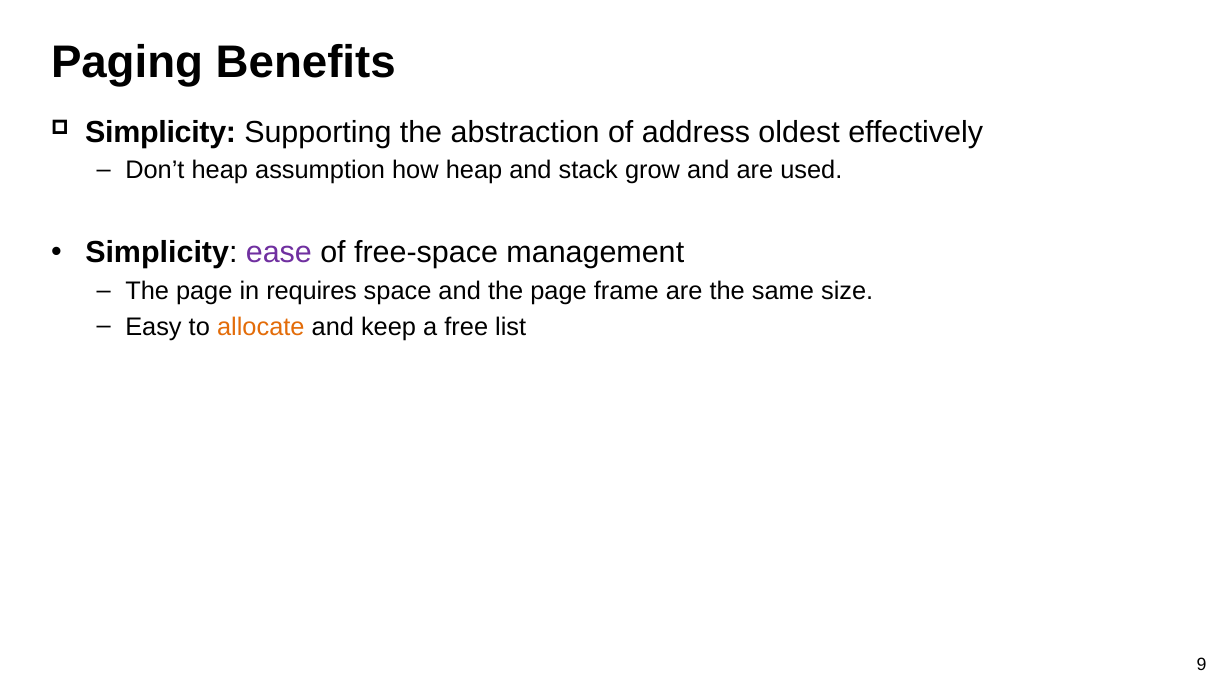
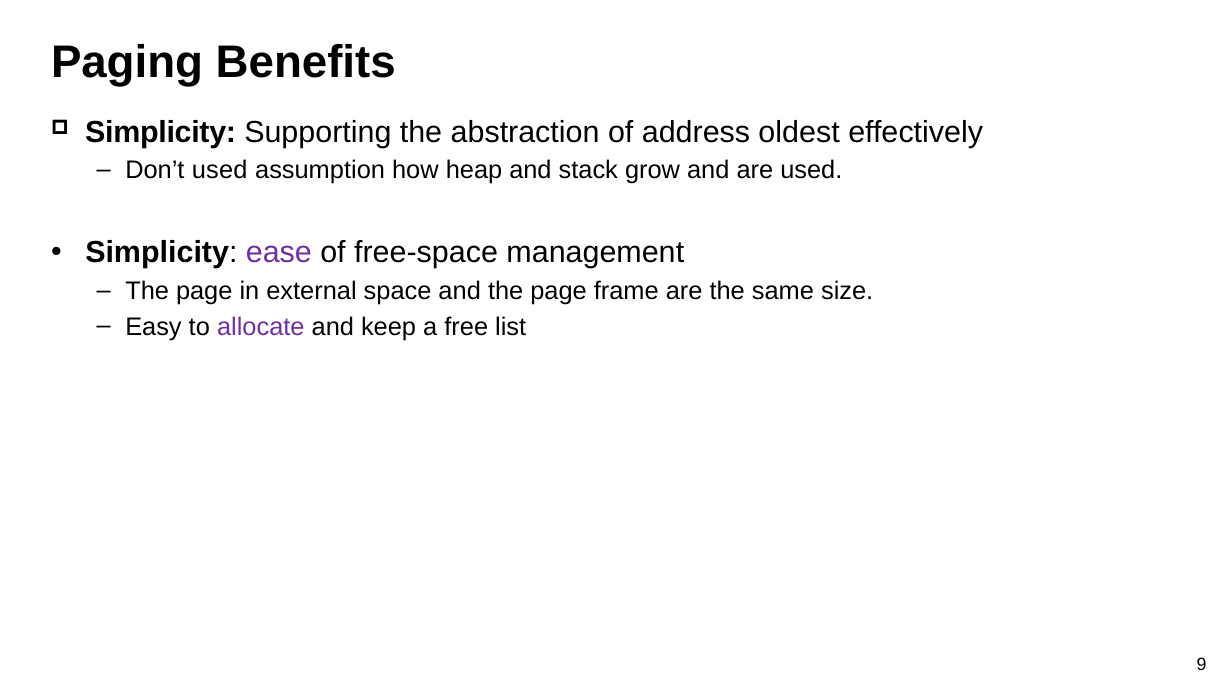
Don’t heap: heap -> used (220, 170)
requires: requires -> external (312, 291)
allocate colour: orange -> purple (261, 327)
